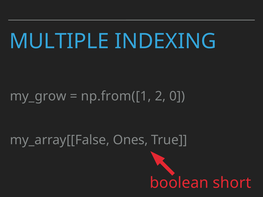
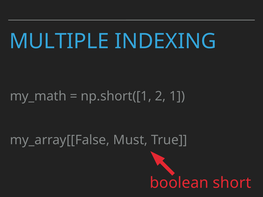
my_grow: my_grow -> my_math (38, 96)
np.from([1: np.from([1 -> np.short([1 (116, 96)
0: 0 -> 1 (177, 96)
Ones: Ones -> Must (130, 140)
